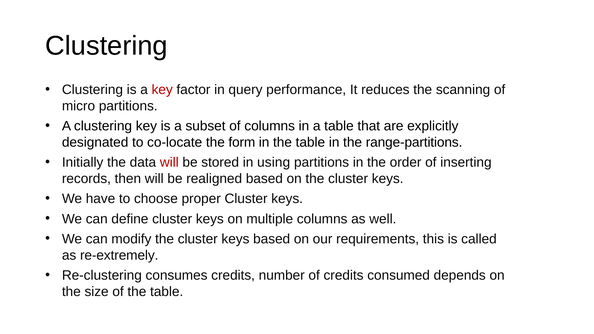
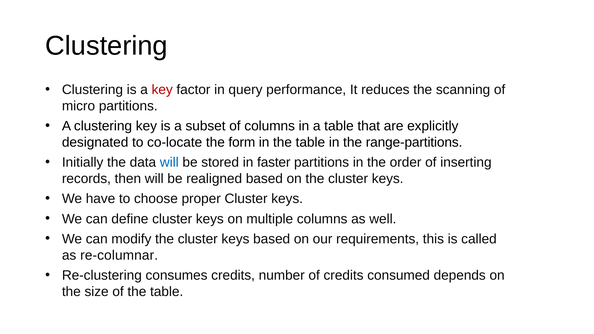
will colour: red -> blue (169, 163)
using: using -> faster (274, 163)
re-extremely: re-extremely -> re-columnar (119, 255)
